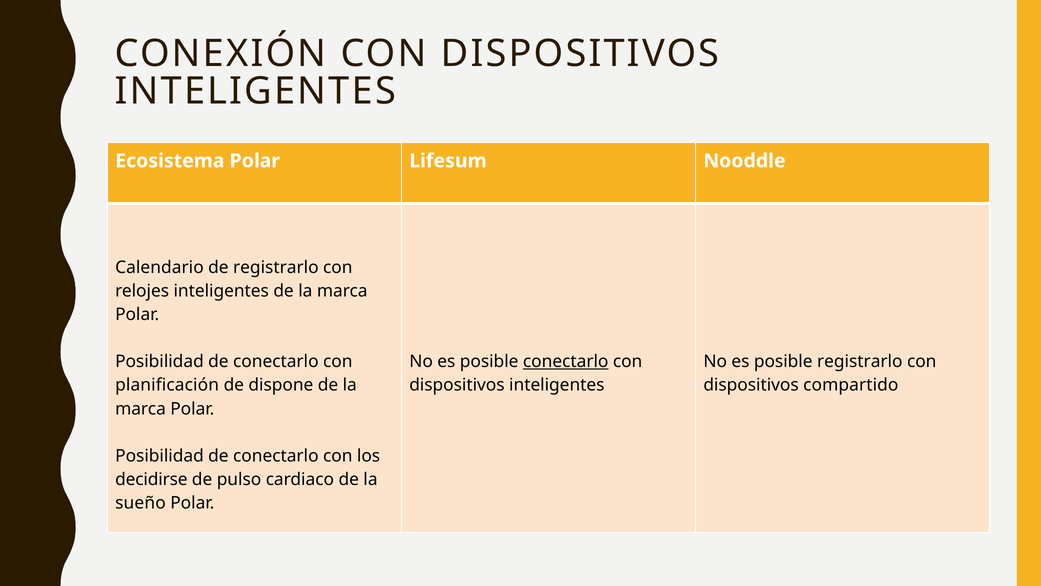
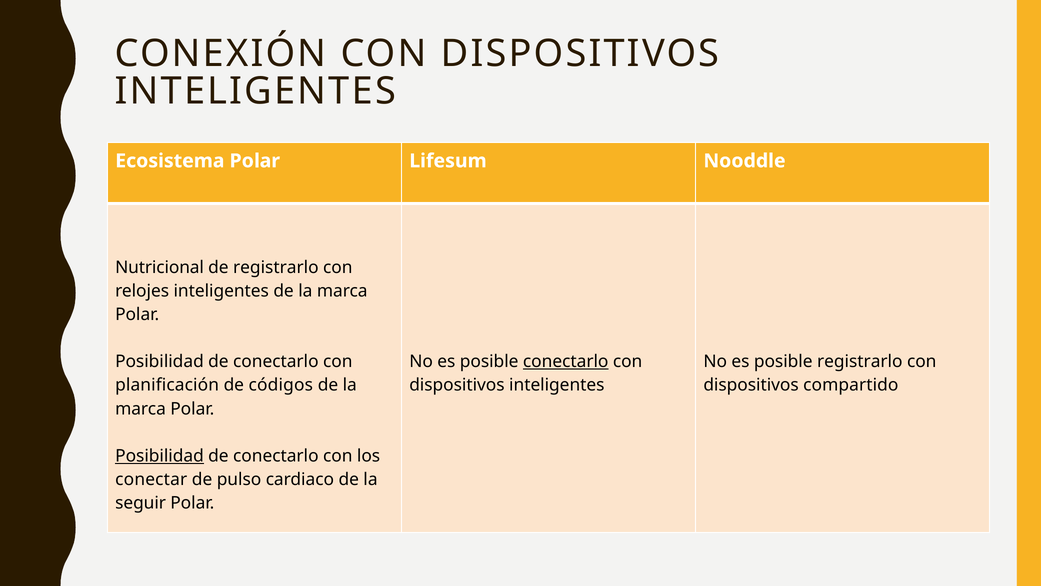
Calendario: Calendario -> Nutricional (160, 267)
dispone: dispone -> códigos (281, 385)
Posibilidad underline: none -> present (159, 456)
decidirse: decidirse -> conectar (151, 479)
sueño: sueño -> seguir (141, 503)
